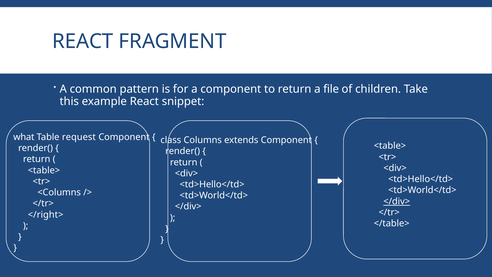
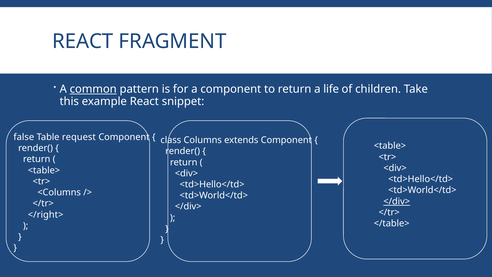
common underline: none -> present (93, 89)
file: file -> life (331, 89)
what: what -> false (24, 137)
